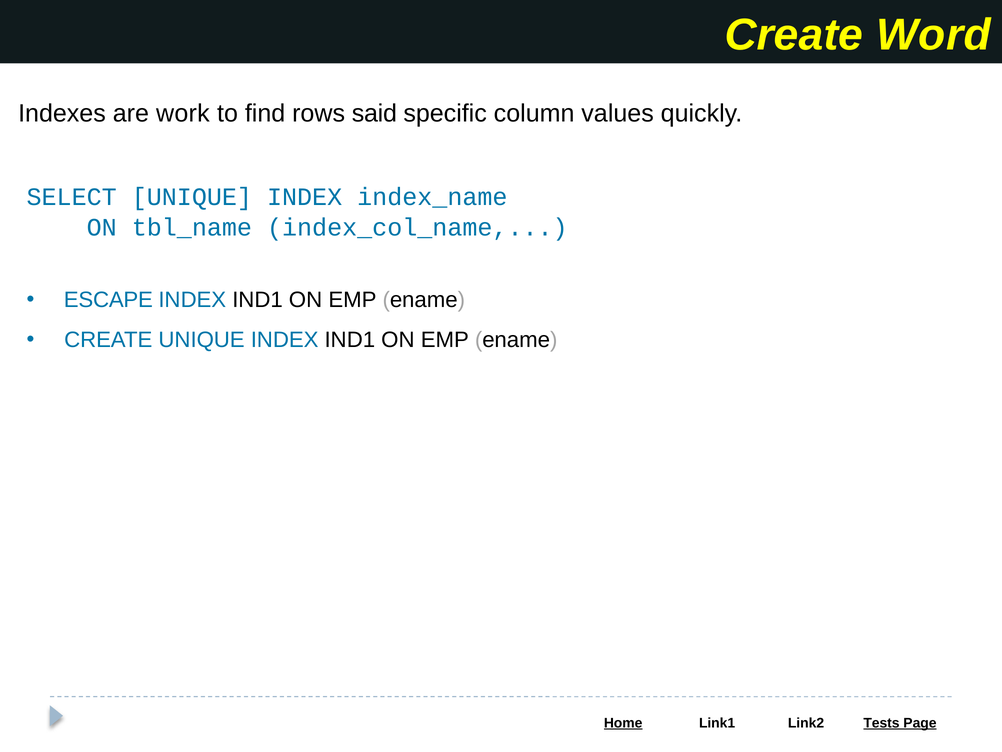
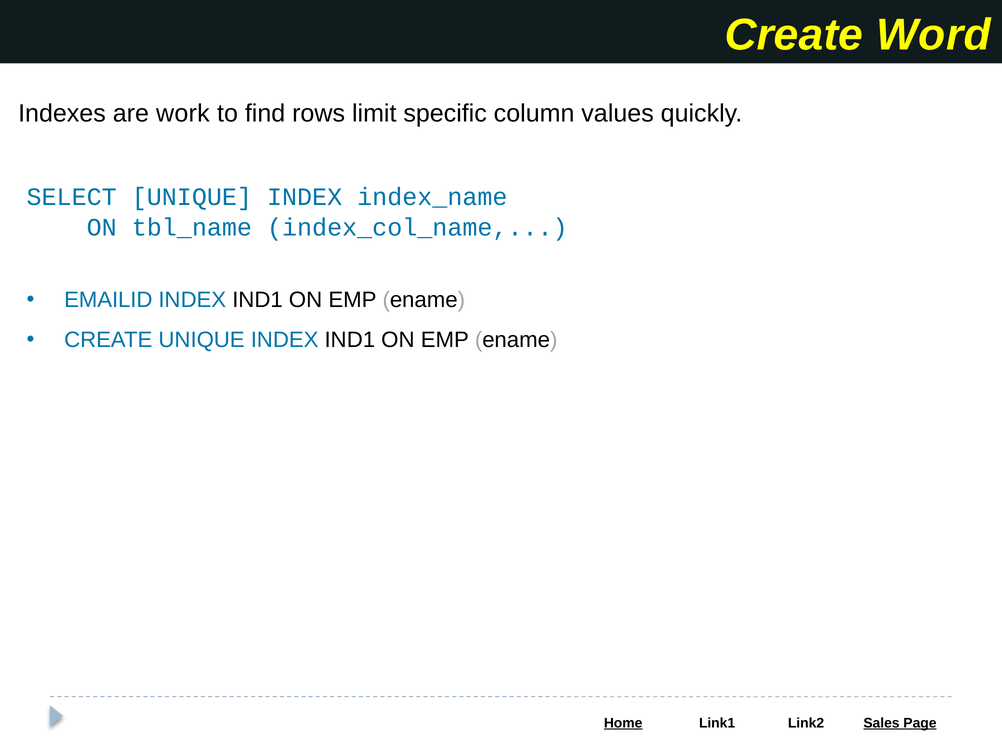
said: said -> limit (374, 114)
ESCAPE: ESCAPE -> EMAILID (108, 300)
Tests: Tests -> Sales (881, 722)
